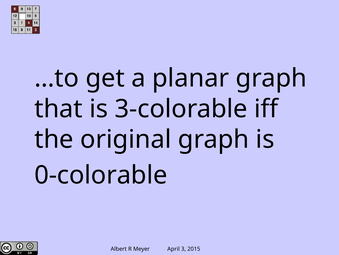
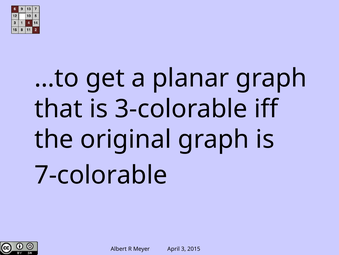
0-colorable: 0-colorable -> 7-colorable (101, 175)
